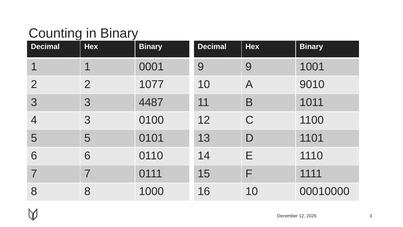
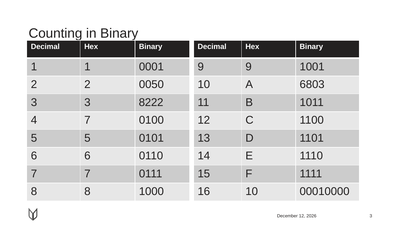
1077: 1077 -> 0050 (151, 84)
9010: 9010 -> 6803 (312, 84)
4487: 4487 -> 8222 (151, 102)
4 3: 3 -> 7 (87, 120)
